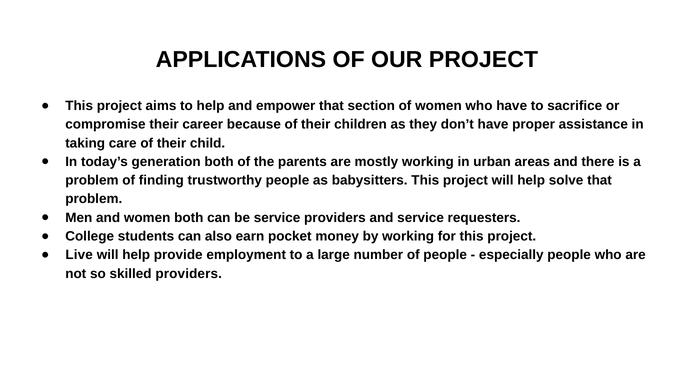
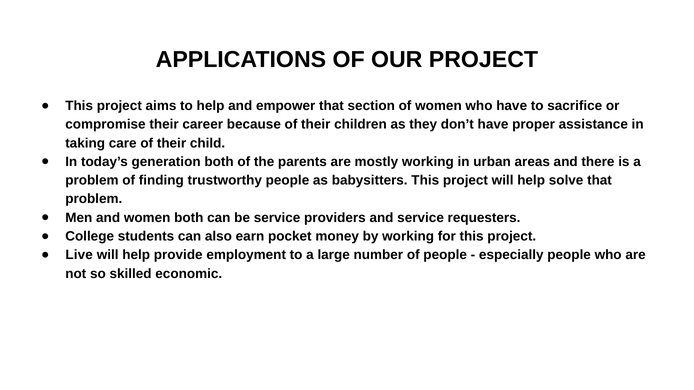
skilled providers: providers -> economic (189, 274)
